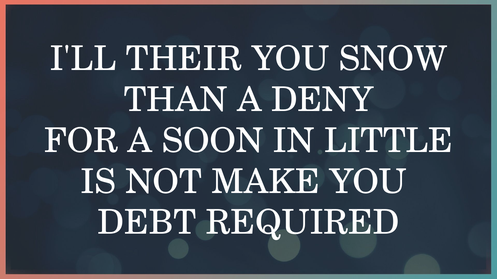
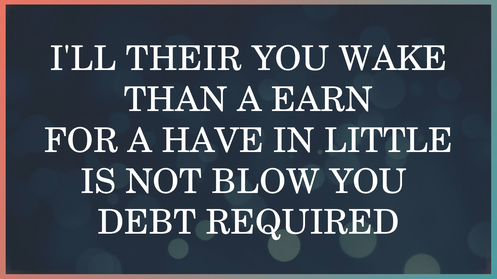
SNOW: SNOW -> WAKE (393, 59)
DENY: DENY -> EARN (322, 100)
SOON: SOON -> HAVE (213, 141)
MAKE: MAKE -> BLOW (266, 182)
